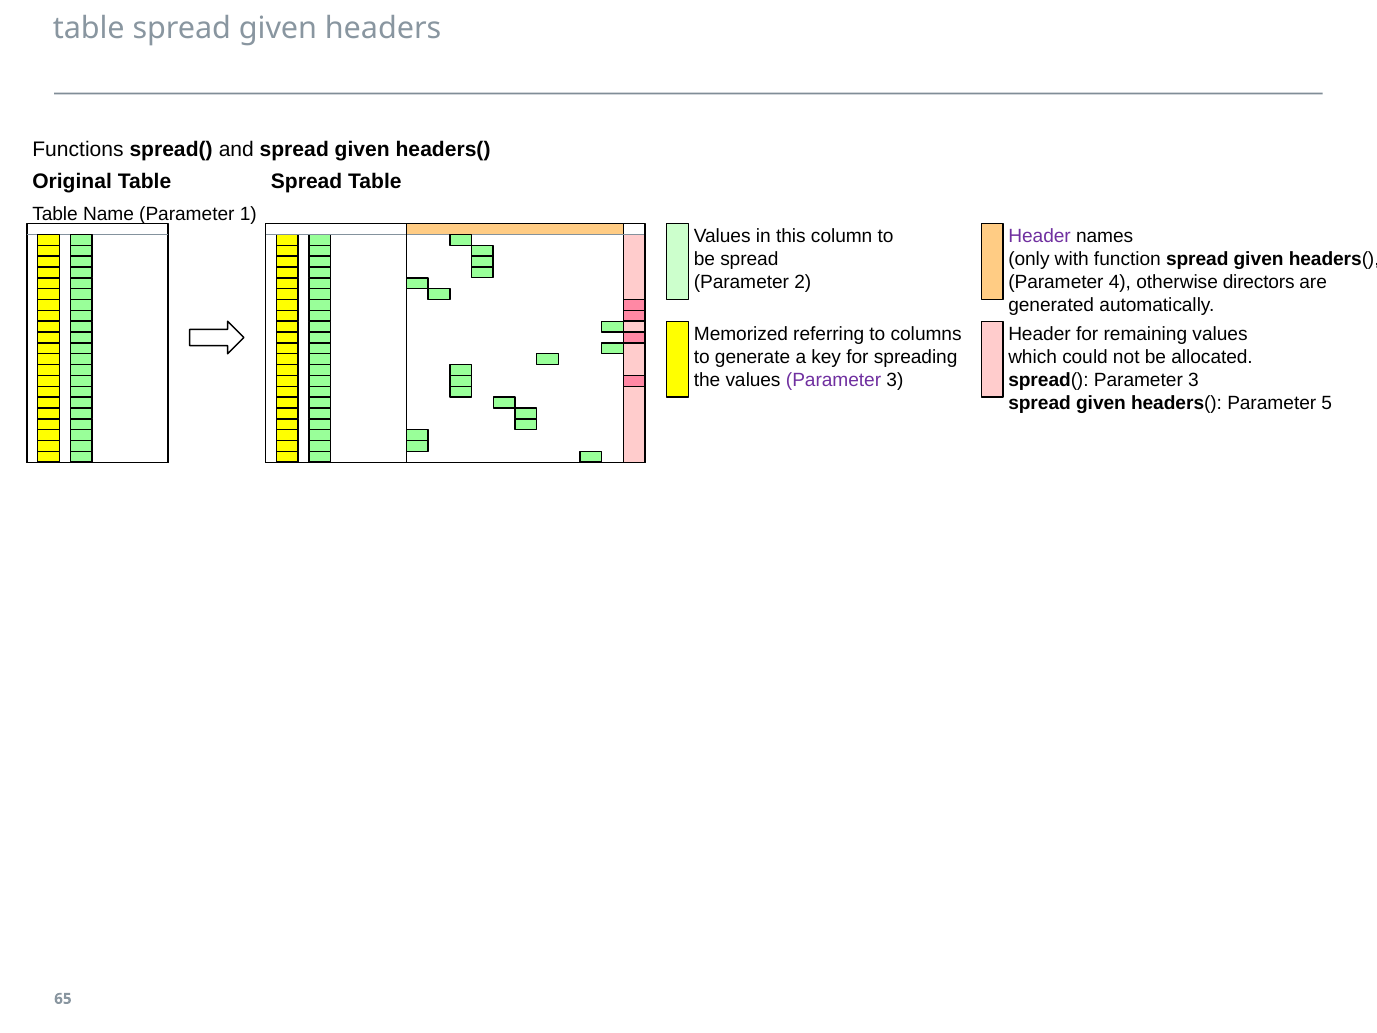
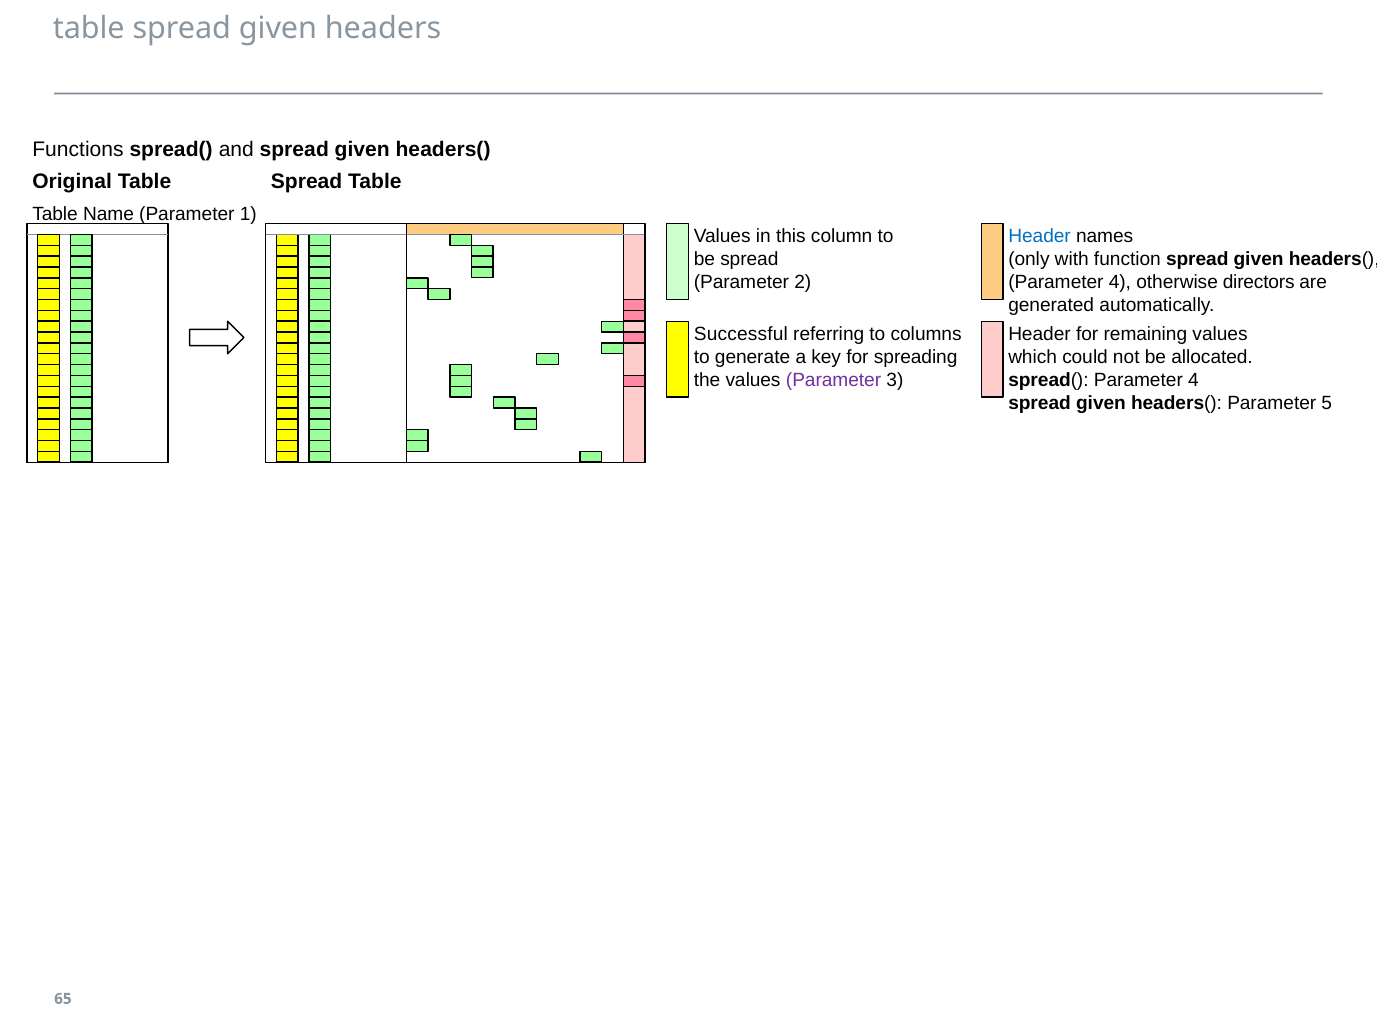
Header colour: purple -> blue (1040, 236)
Memorized: Memorized -> Successful (741, 334)
spread( Parameter 3: 3 -> 4 (1193, 380)
